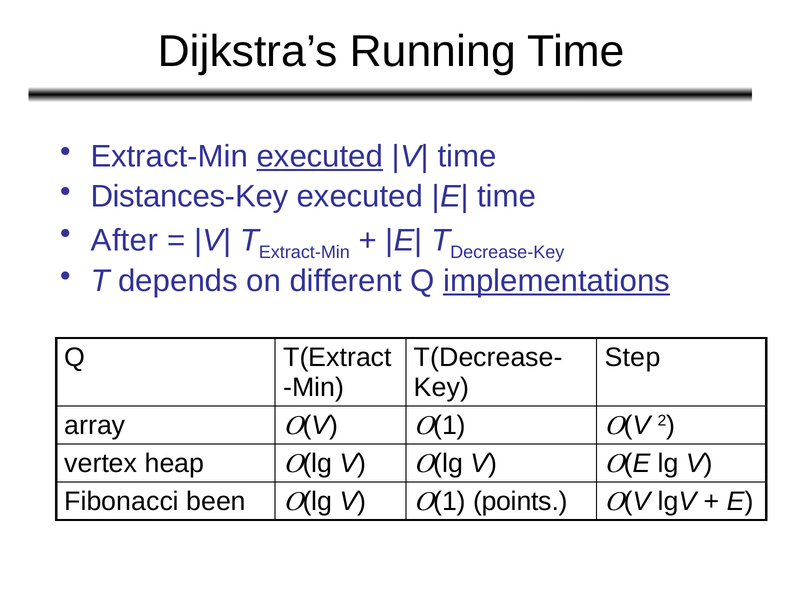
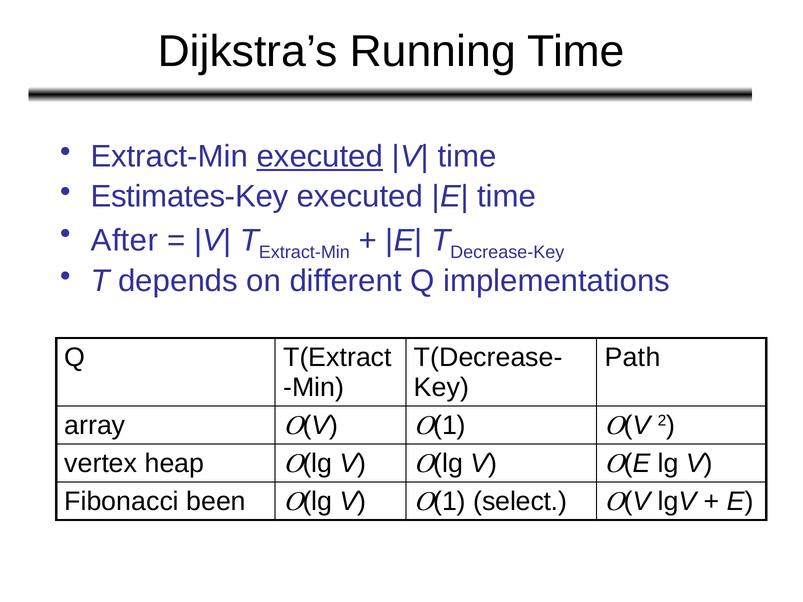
Distances-Key: Distances-Key -> Estimates-Key (189, 197)
implementations underline: present -> none (557, 281)
Step: Step -> Path (633, 358)
points: points -> select (520, 501)
